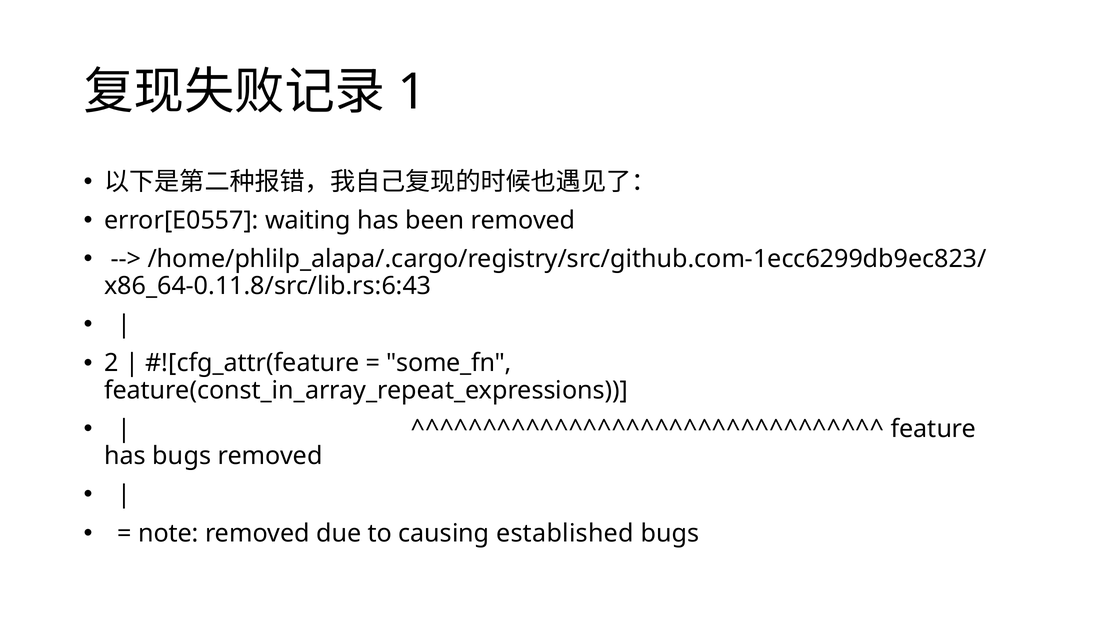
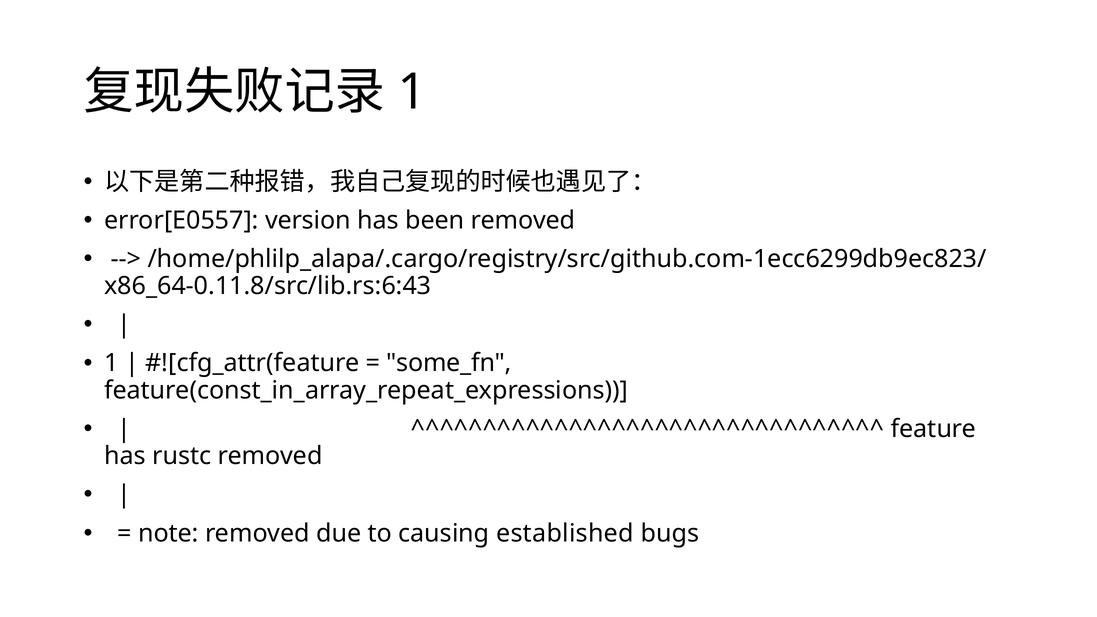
waiting: waiting -> version (308, 220)
2: 2 -> 1 (111, 363)
has bugs: bugs -> rustc (182, 456)
